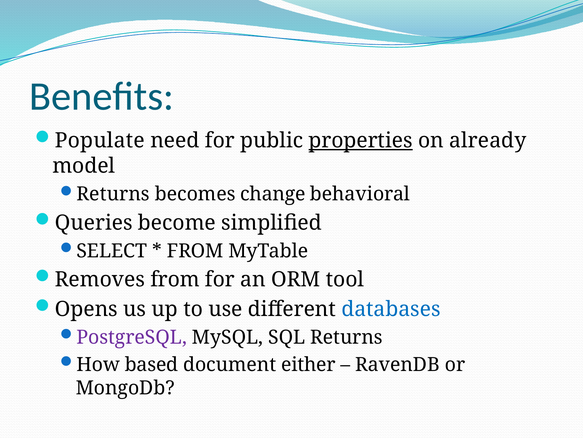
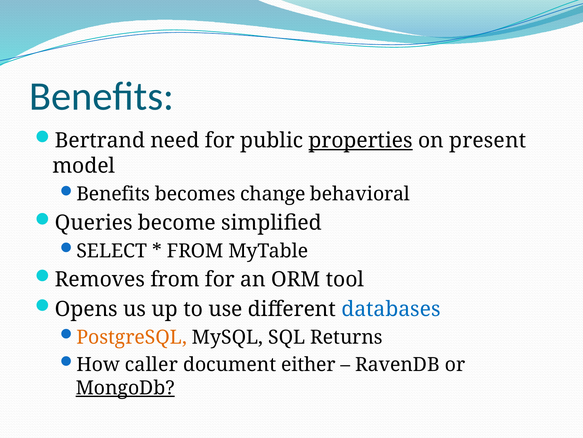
Populate: Populate -> Bertrand (100, 140)
already: already -> present (488, 140)
Returns: Returns -> Benefits (113, 194)
PostgreSQL colour: purple -> orange (132, 337)
based: based -> caller (151, 364)
MongoDb underline: none -> present (125, 387)
